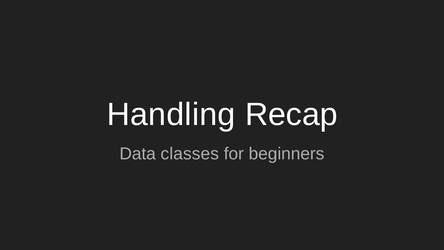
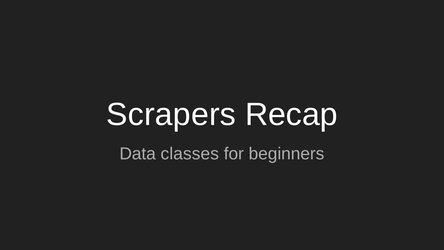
Handling: Handling -> Scrapers (171, 114)
